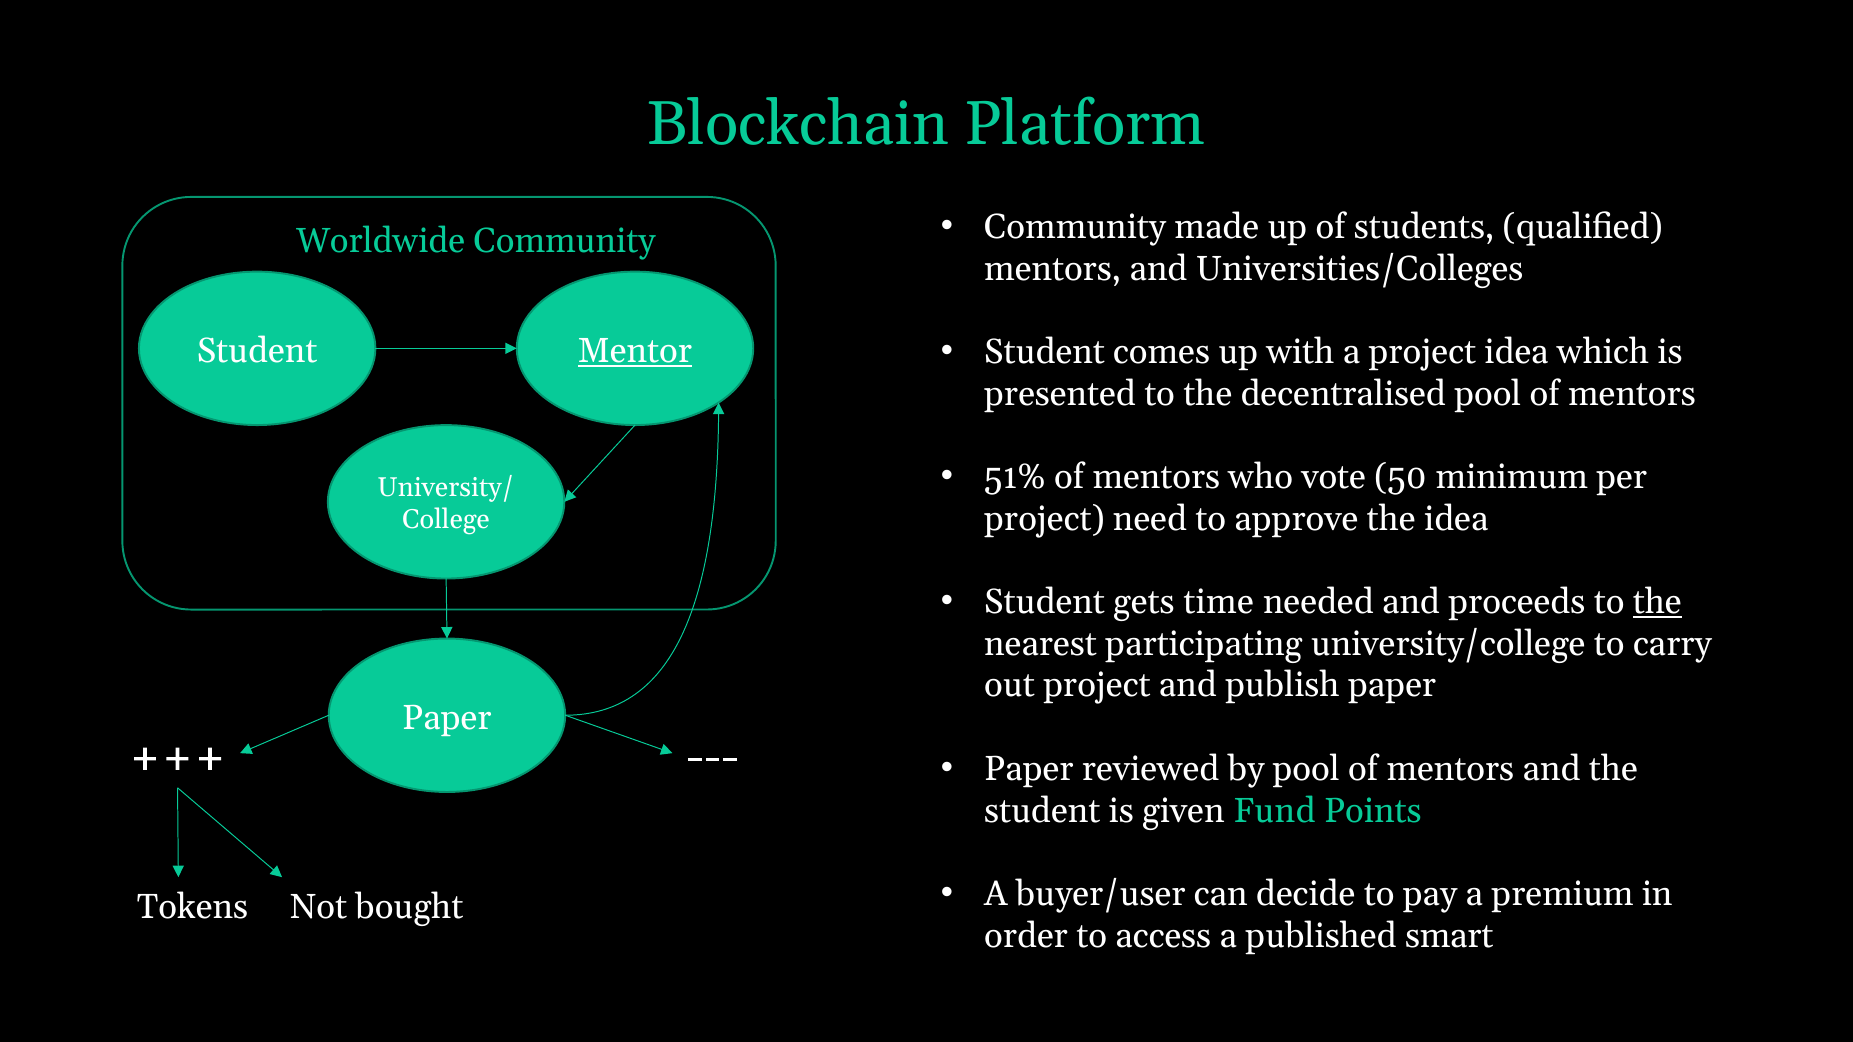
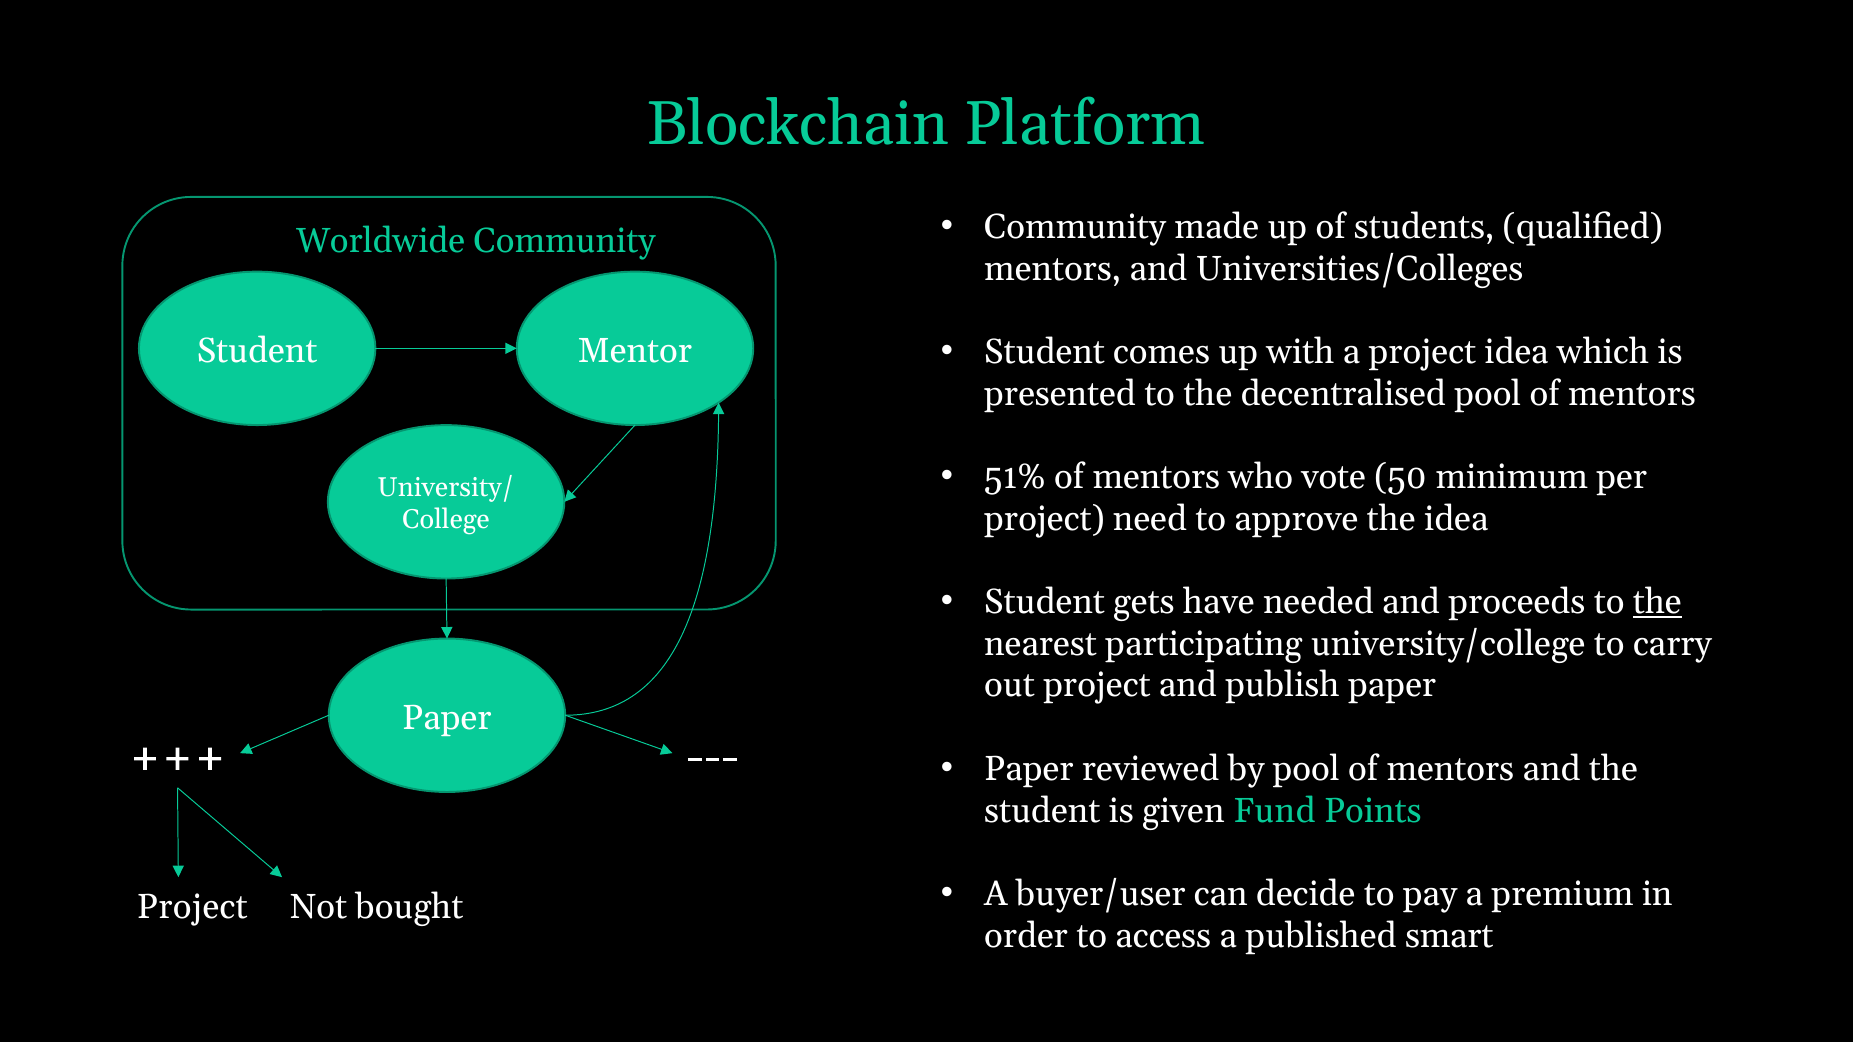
Mentor underline: present -> none (635, 351)
time: time -> have (1219, 602)
Tokens: Tokens -> Project (192, 907)
